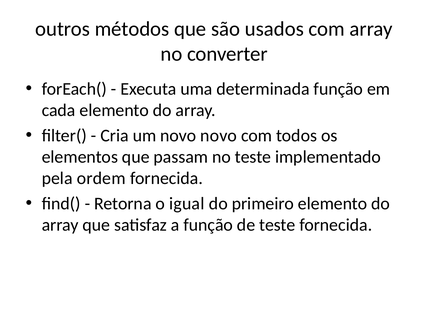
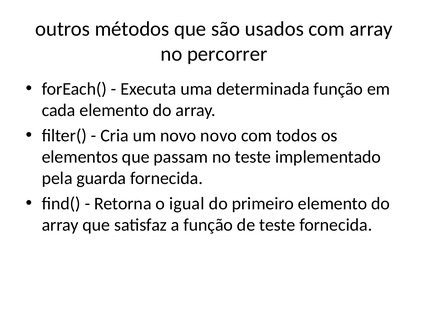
converter: converter -> percorrer (227, 54)
ordem: ordem -> guarda (101, 178)
